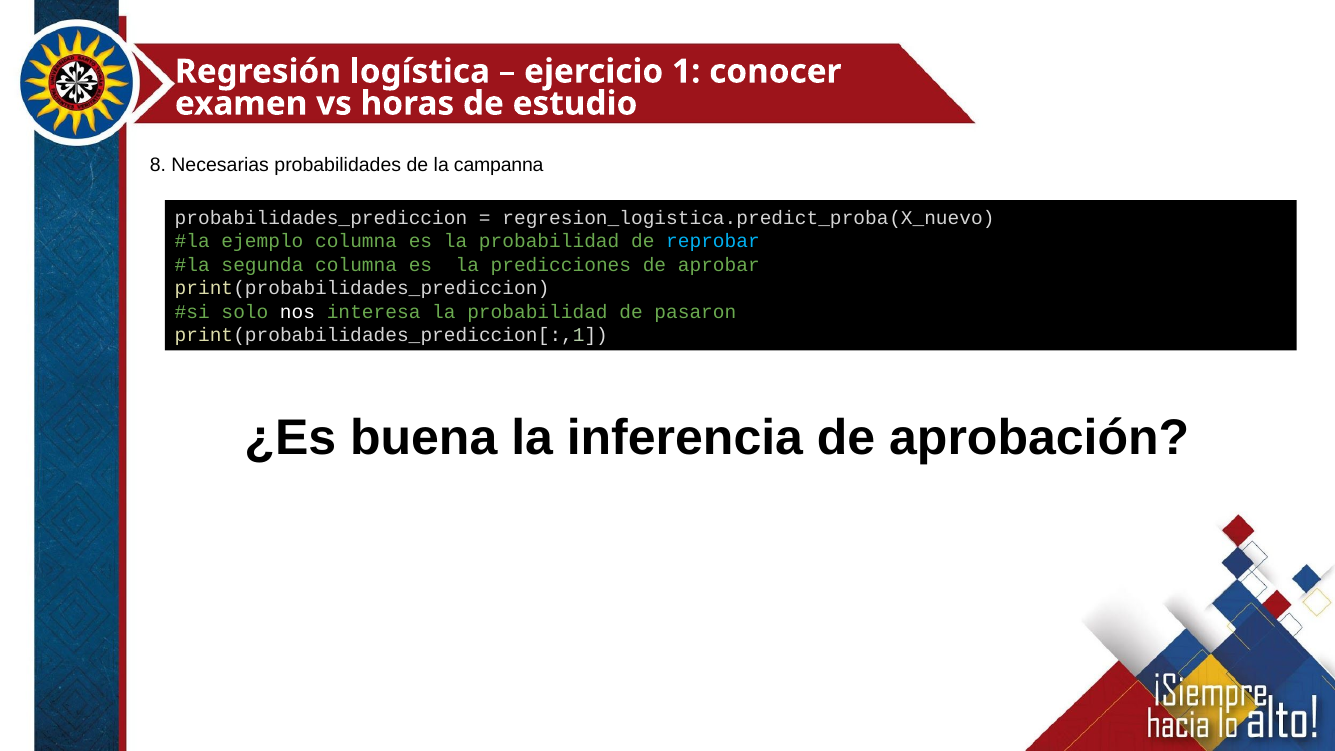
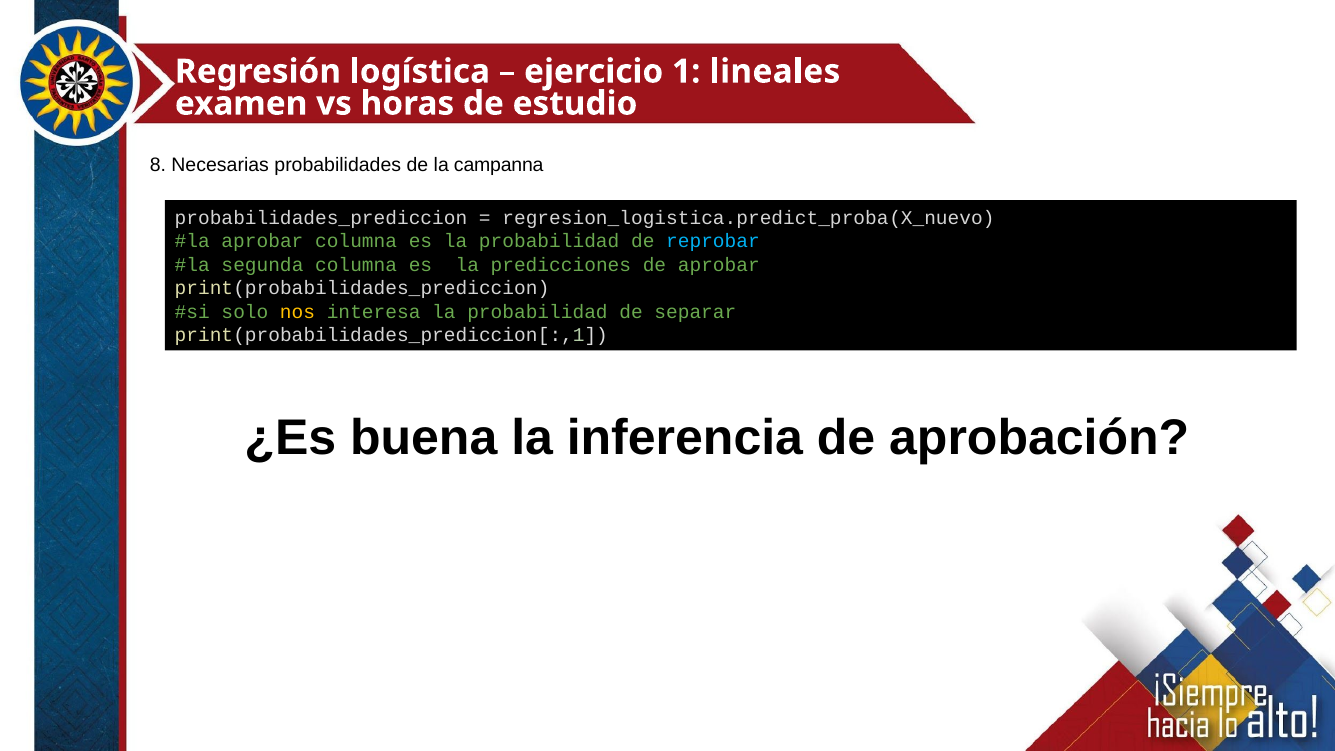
conocer: conocer -> lineales (775, 72)
ejemplo: ejemplo -> aprobar (262, 242)
nos colour: white -> yellow (298, 312)
pasaron: pasaron -> separar (695, 312)
